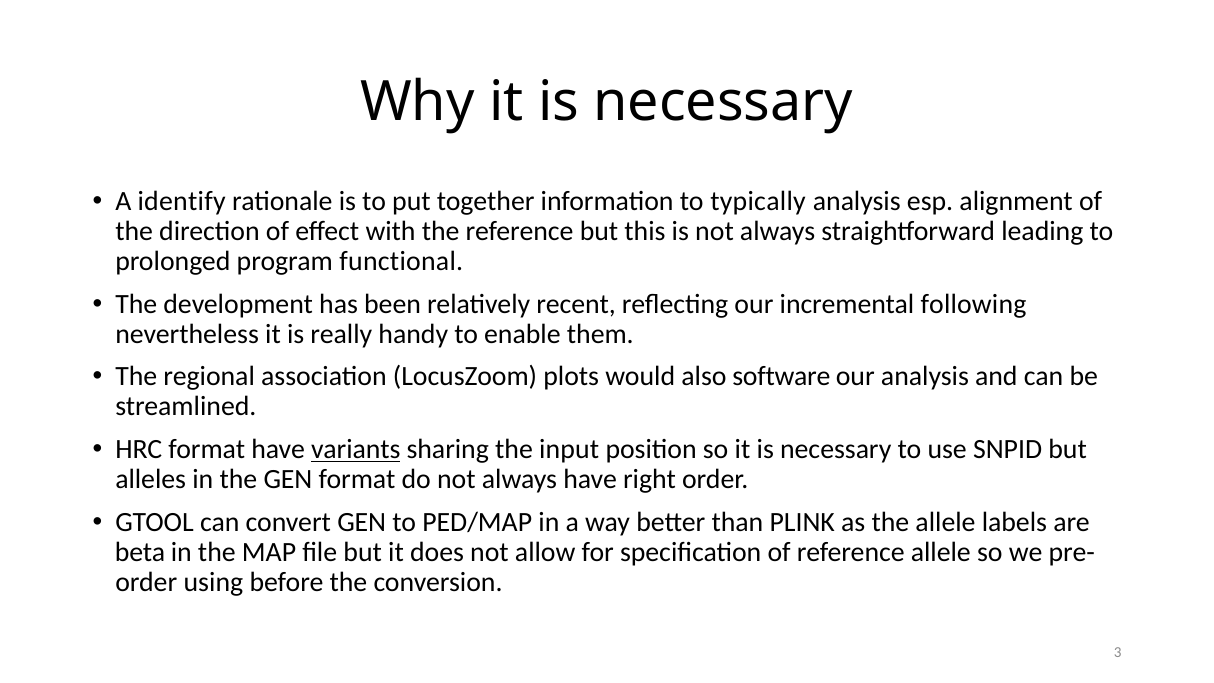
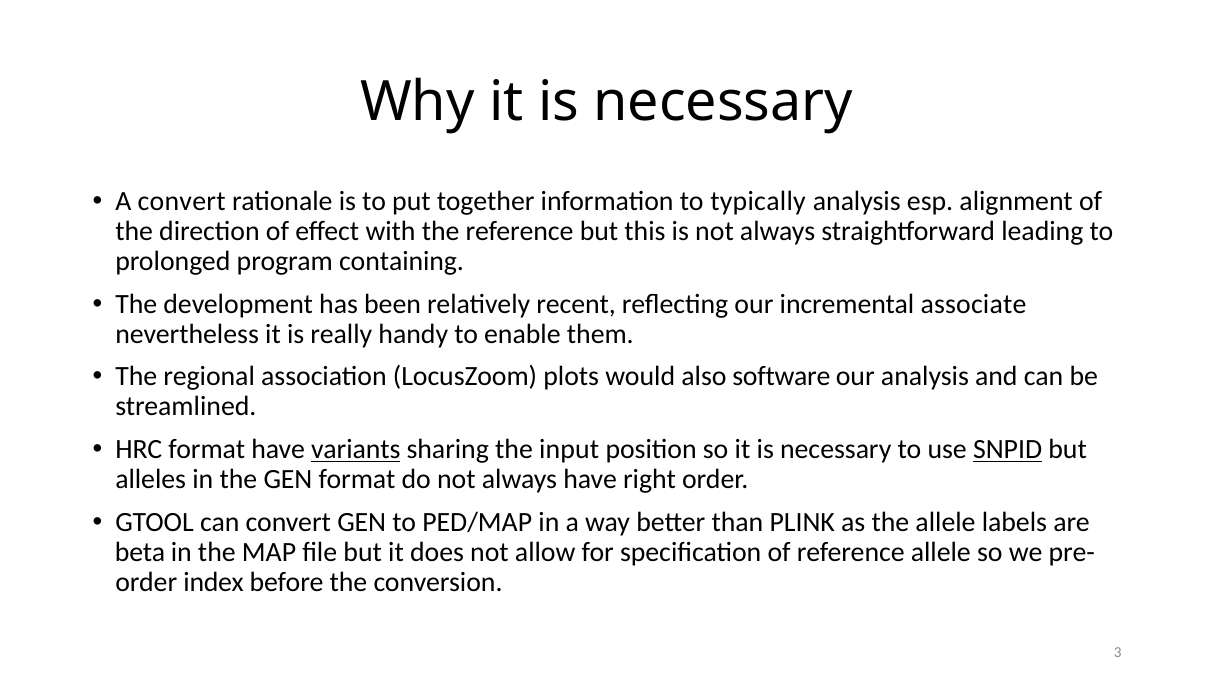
A identify: identify -> convert (182, 201)
functional: functional -> containing (402, 261)
following: following -> associate (973, 304)
SNPID underline: none -> present (1008, 449)
using: using -> index (214, 582)
